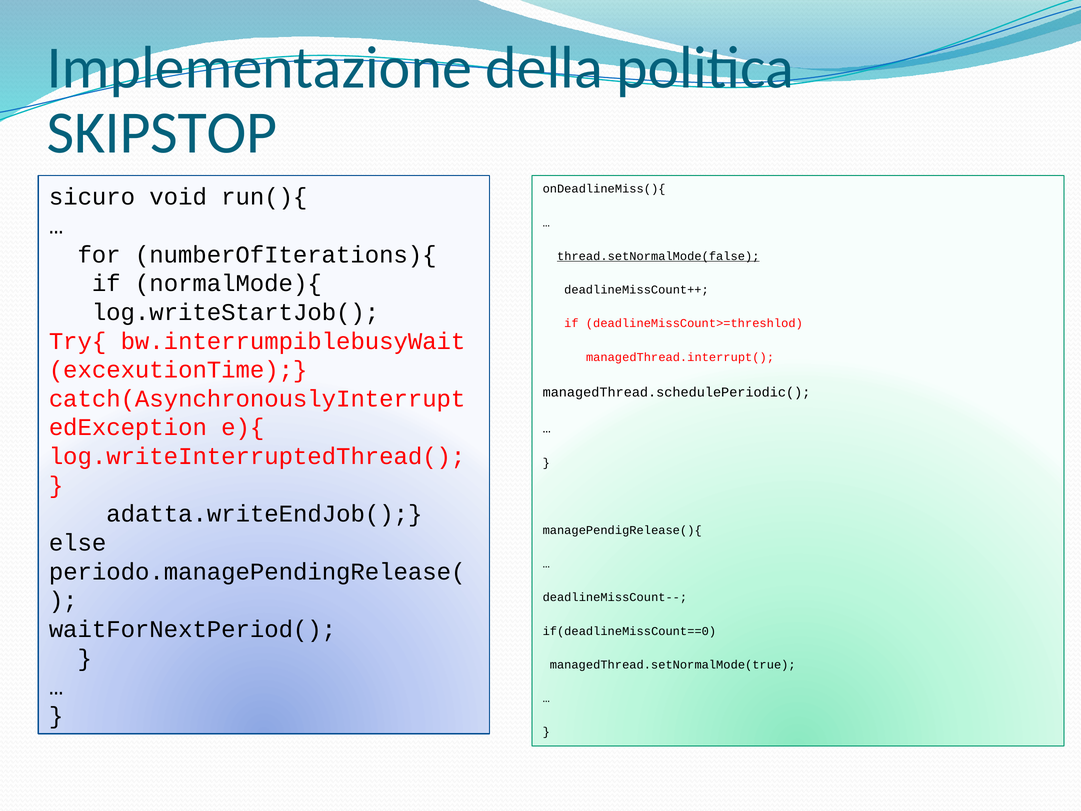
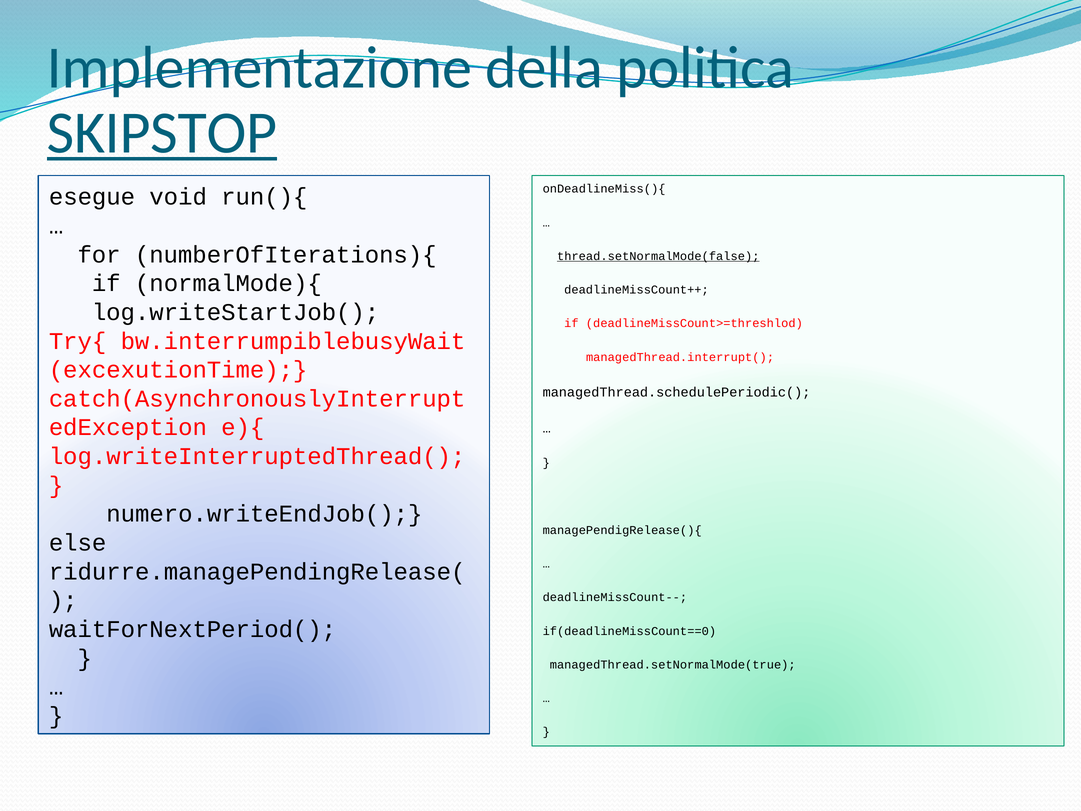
SKIPSTOP underline: none -> present (162, 133)
sicuro: sicuro -> esegue (92, 197)
adatta.writeEndJob(: adatta.writeEndJob( -> numero.writeEndJob( (264, 514)
periodo.managePendingRelease(: periodo.managePendingRelease( -> ridurre.managePendingRelease( (257, 571)
